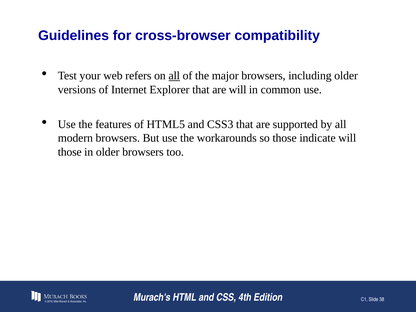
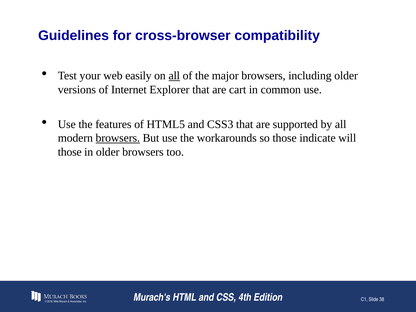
refers: refers -> easily (138, 76)
are will: will -> cart (238, 90)
browsers underline: none -> present (118, 138)
